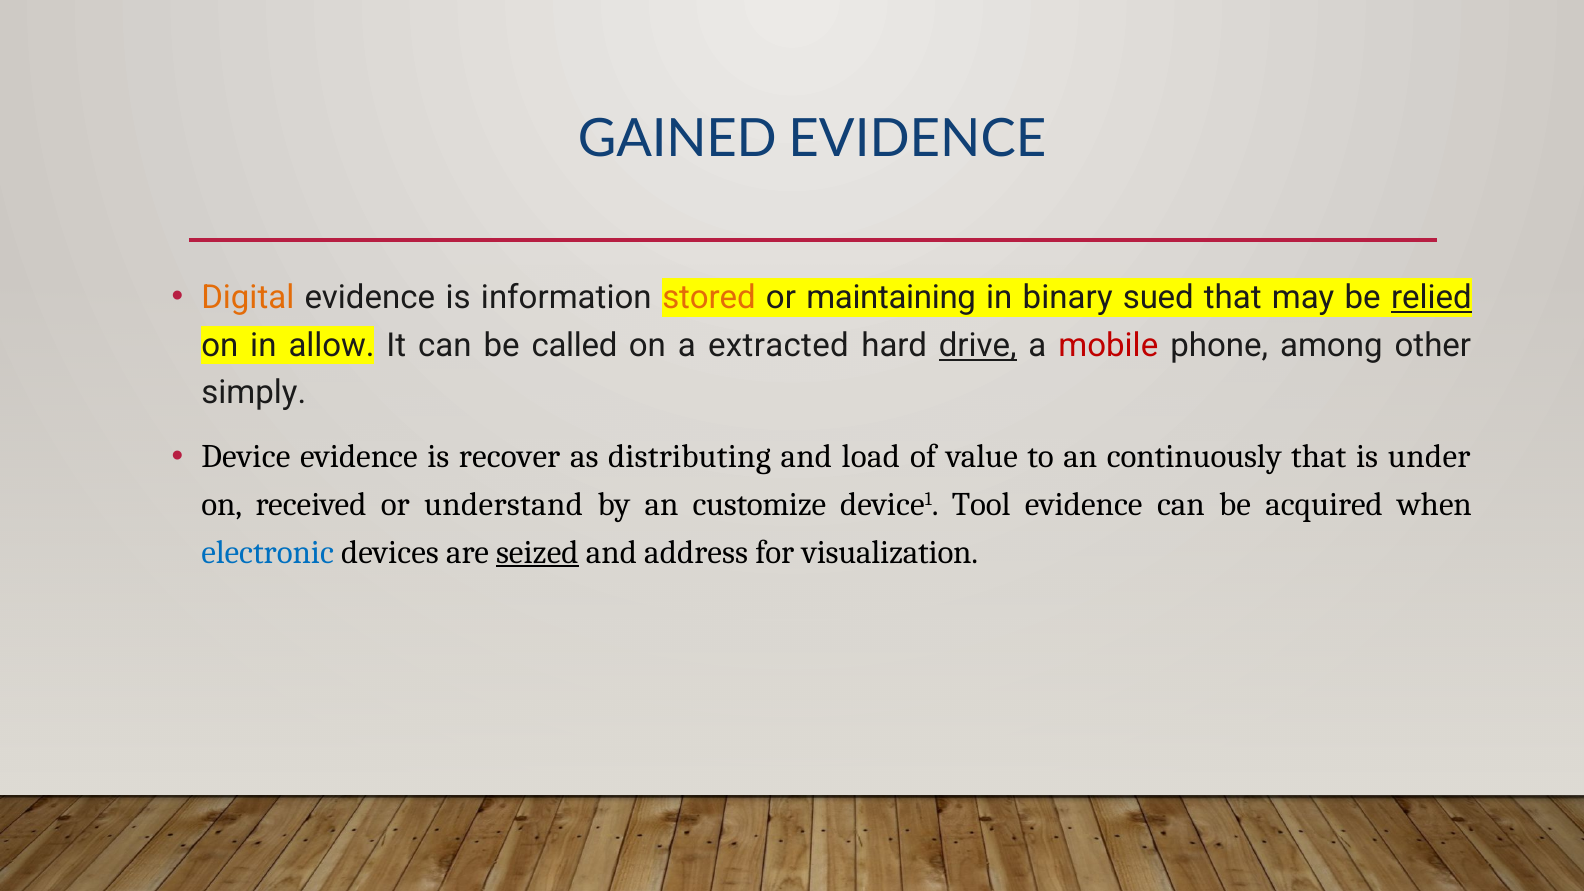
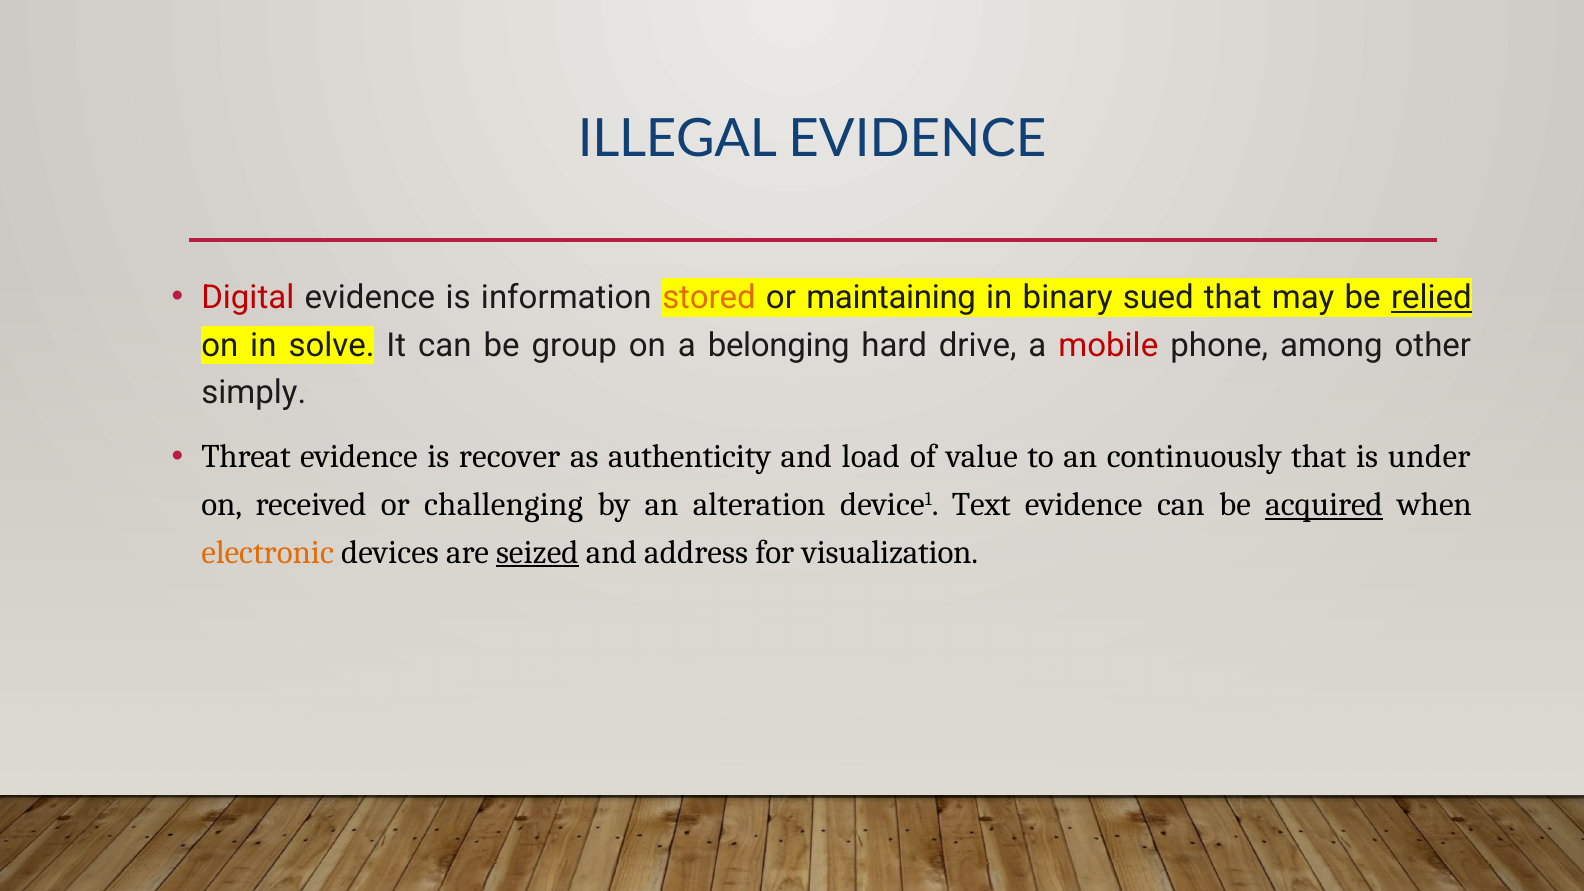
GAINED: GAINED -> ILLEGAL (677, 139)
Digital colour: orange -> red (248, 298)
allow: allow -> solve (332, 345)
called: called -> group (574, 345)
extracted: extracted -> belonging (779, 345)
drive underline: present -> none (978, 345)
Device: Device -> Threat (246, 457)
distributing: distributing -> authenticity (690, 457)
understand: understand -> challenging (504, 505)
customize: customize -> alteration (759, 505)
Tool: Tool -> Text (981, 505)
acquired underline: none -> present (1324, 505)
electronic colour: blue -> orange (268, 552)
